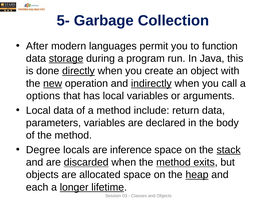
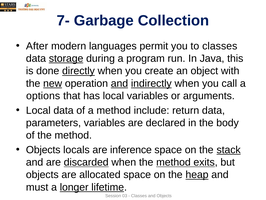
5-: 5- -> 7- (63, 21)
to function: function -> classes (220, 46)
and underline: none -> present (119, 83)
Degree: Degree -> Objects (43, 149)
each: each -> must (37, 187)
